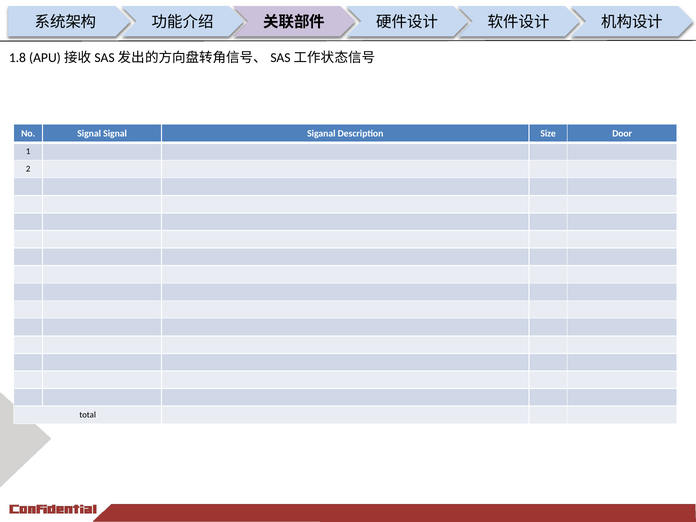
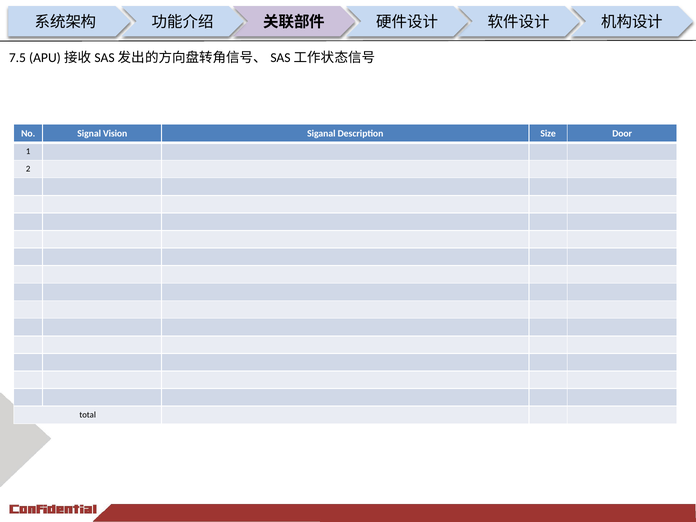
1.8: 1.8 -> 7.5 (17, 58)
Signal Signal: Signal -> Vision (115, 133)
